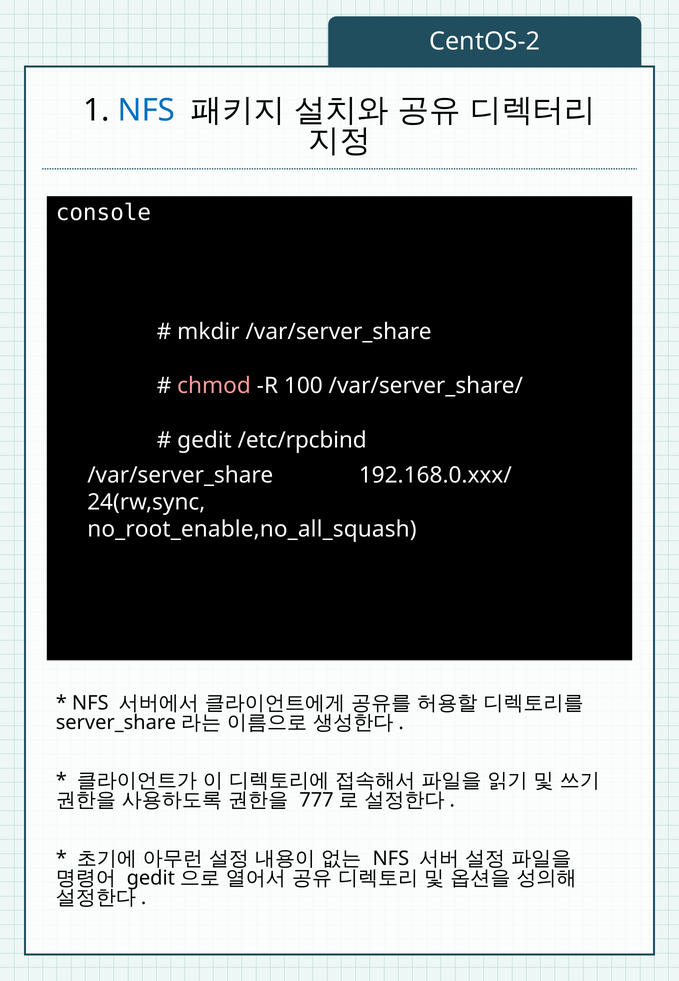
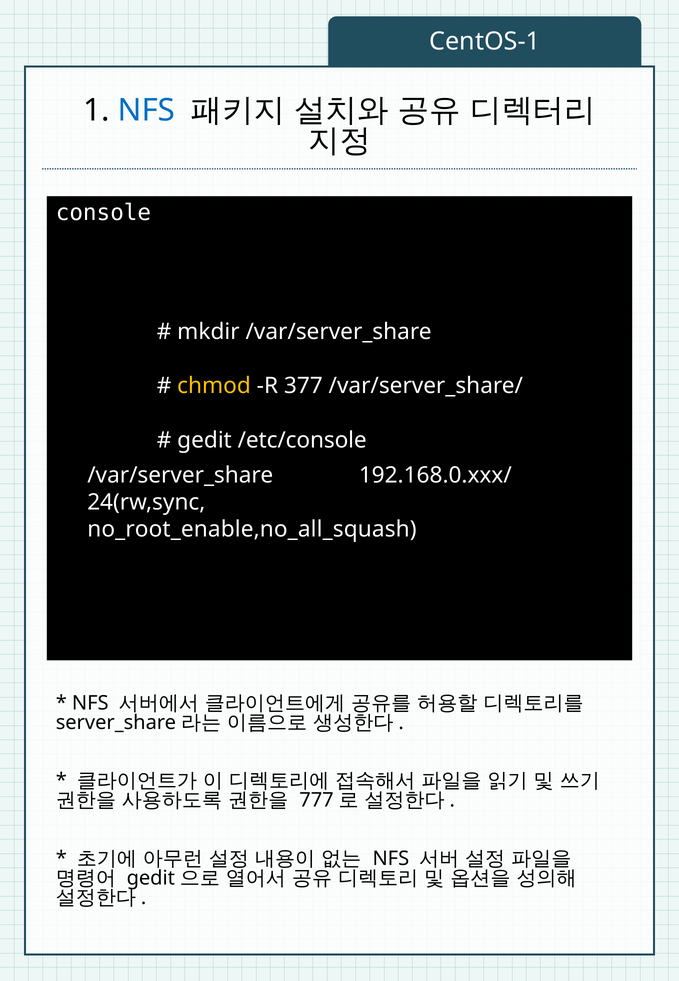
CentOS-2: CentOS-2 -> CentOS-1 (485, 41)
chmod colour: pink -> yellow (214, 386)
100: 100 -> 377 (303, 386)
/etc/rpcbind: /etc/rpcbind -> /etc/console (302, 440)
